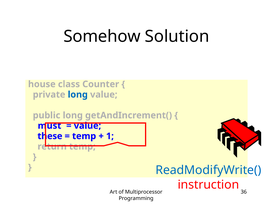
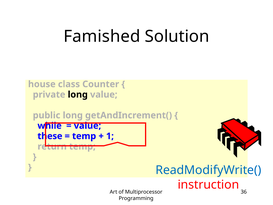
Somehow: Somehow -> Famished (102, 36)
long colour: blue -> black (78, 94)
must: must -> while (50, 126)
